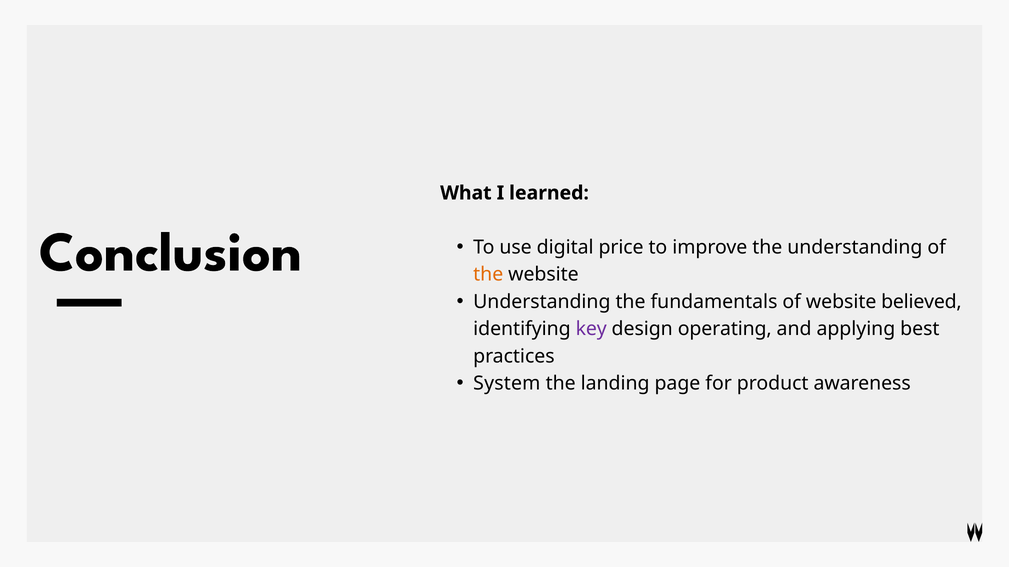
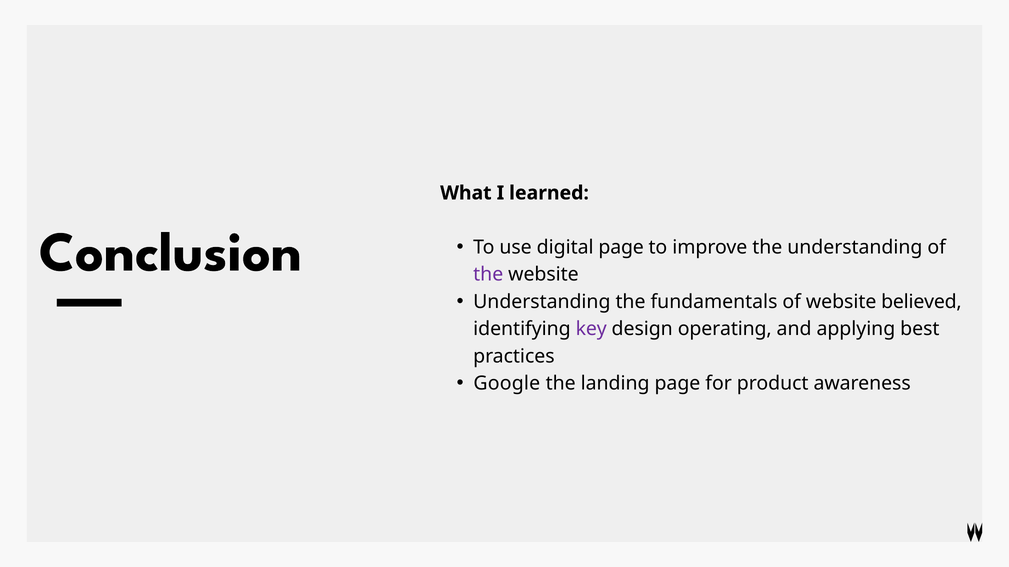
digital price: price -> page (621, 248)
the colour: orange -> purple (488, 275)
System: System -> Google (507, 384)
